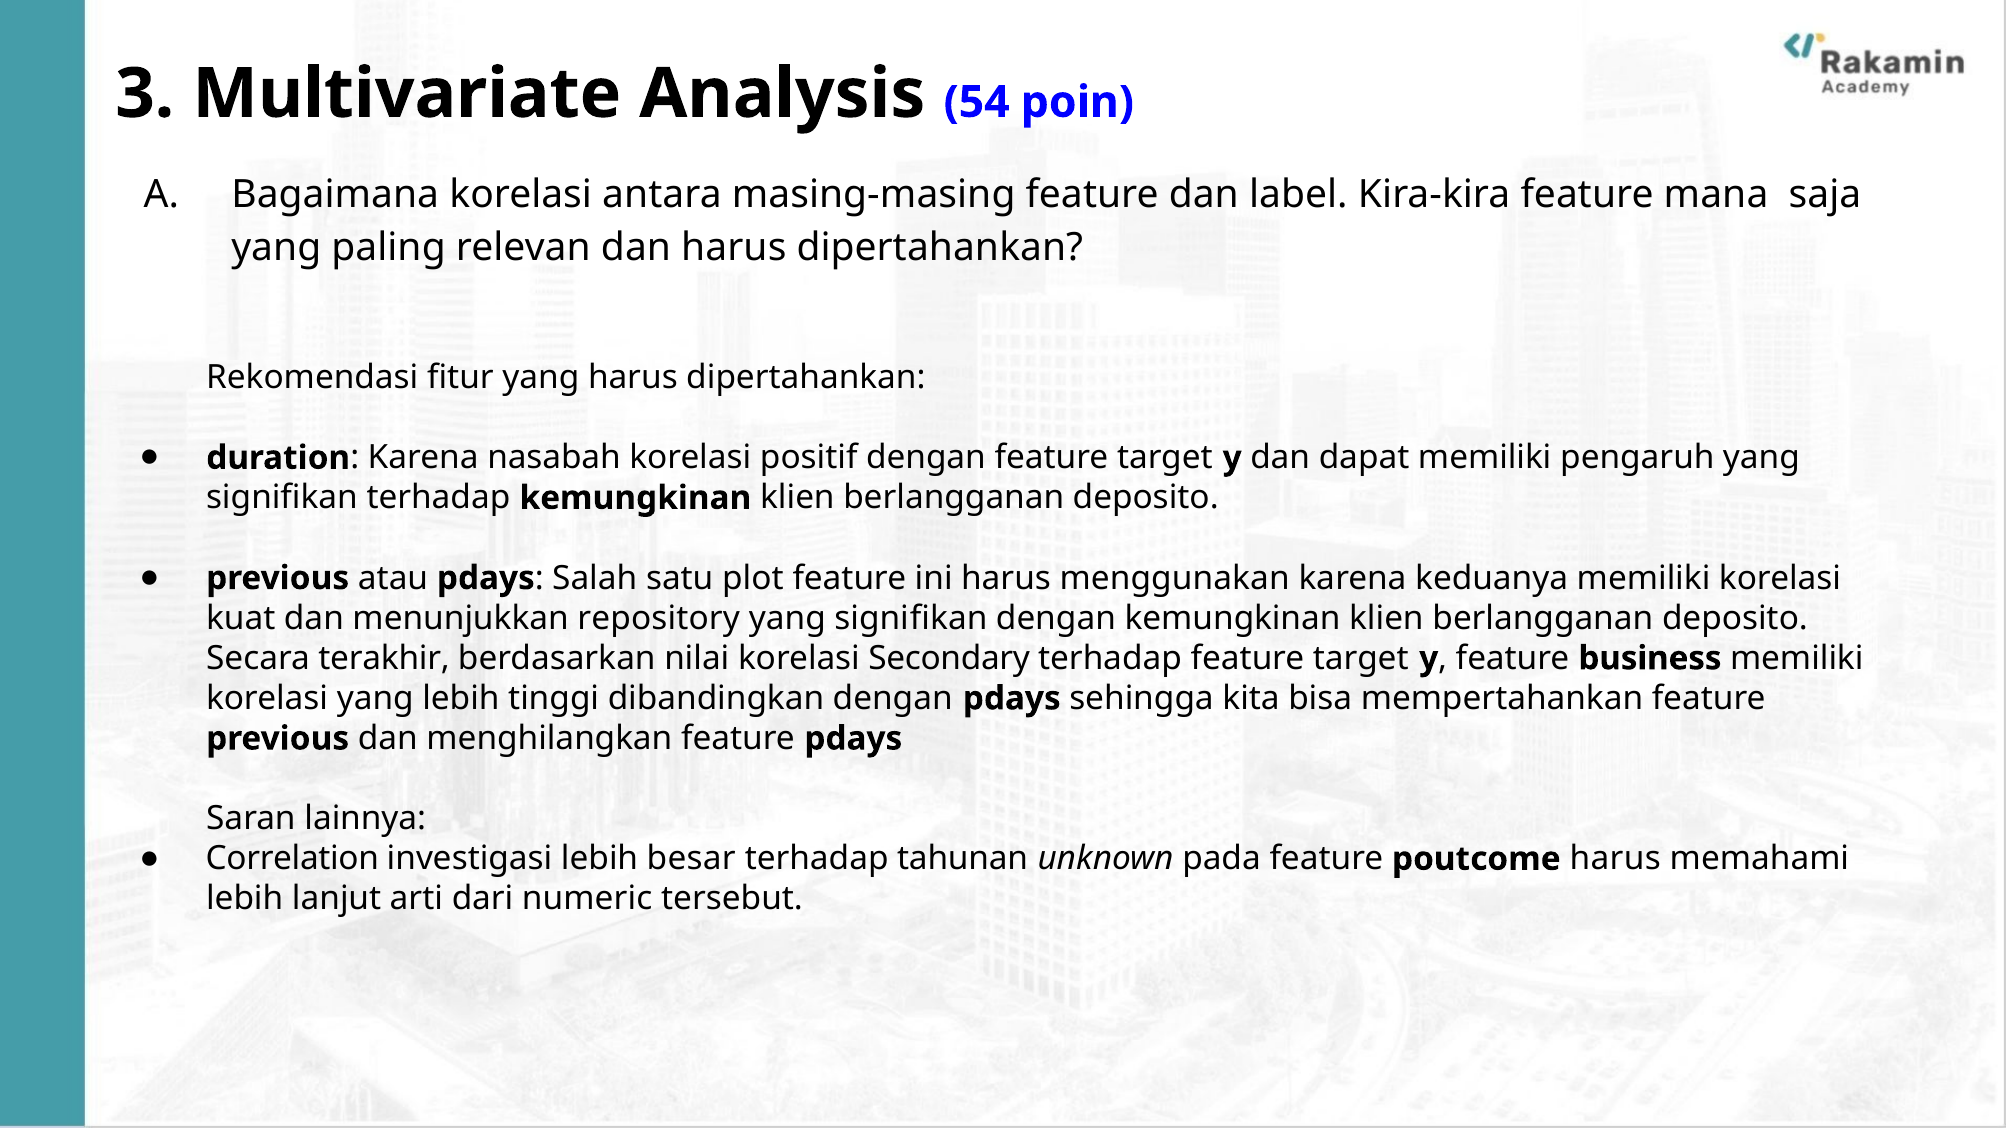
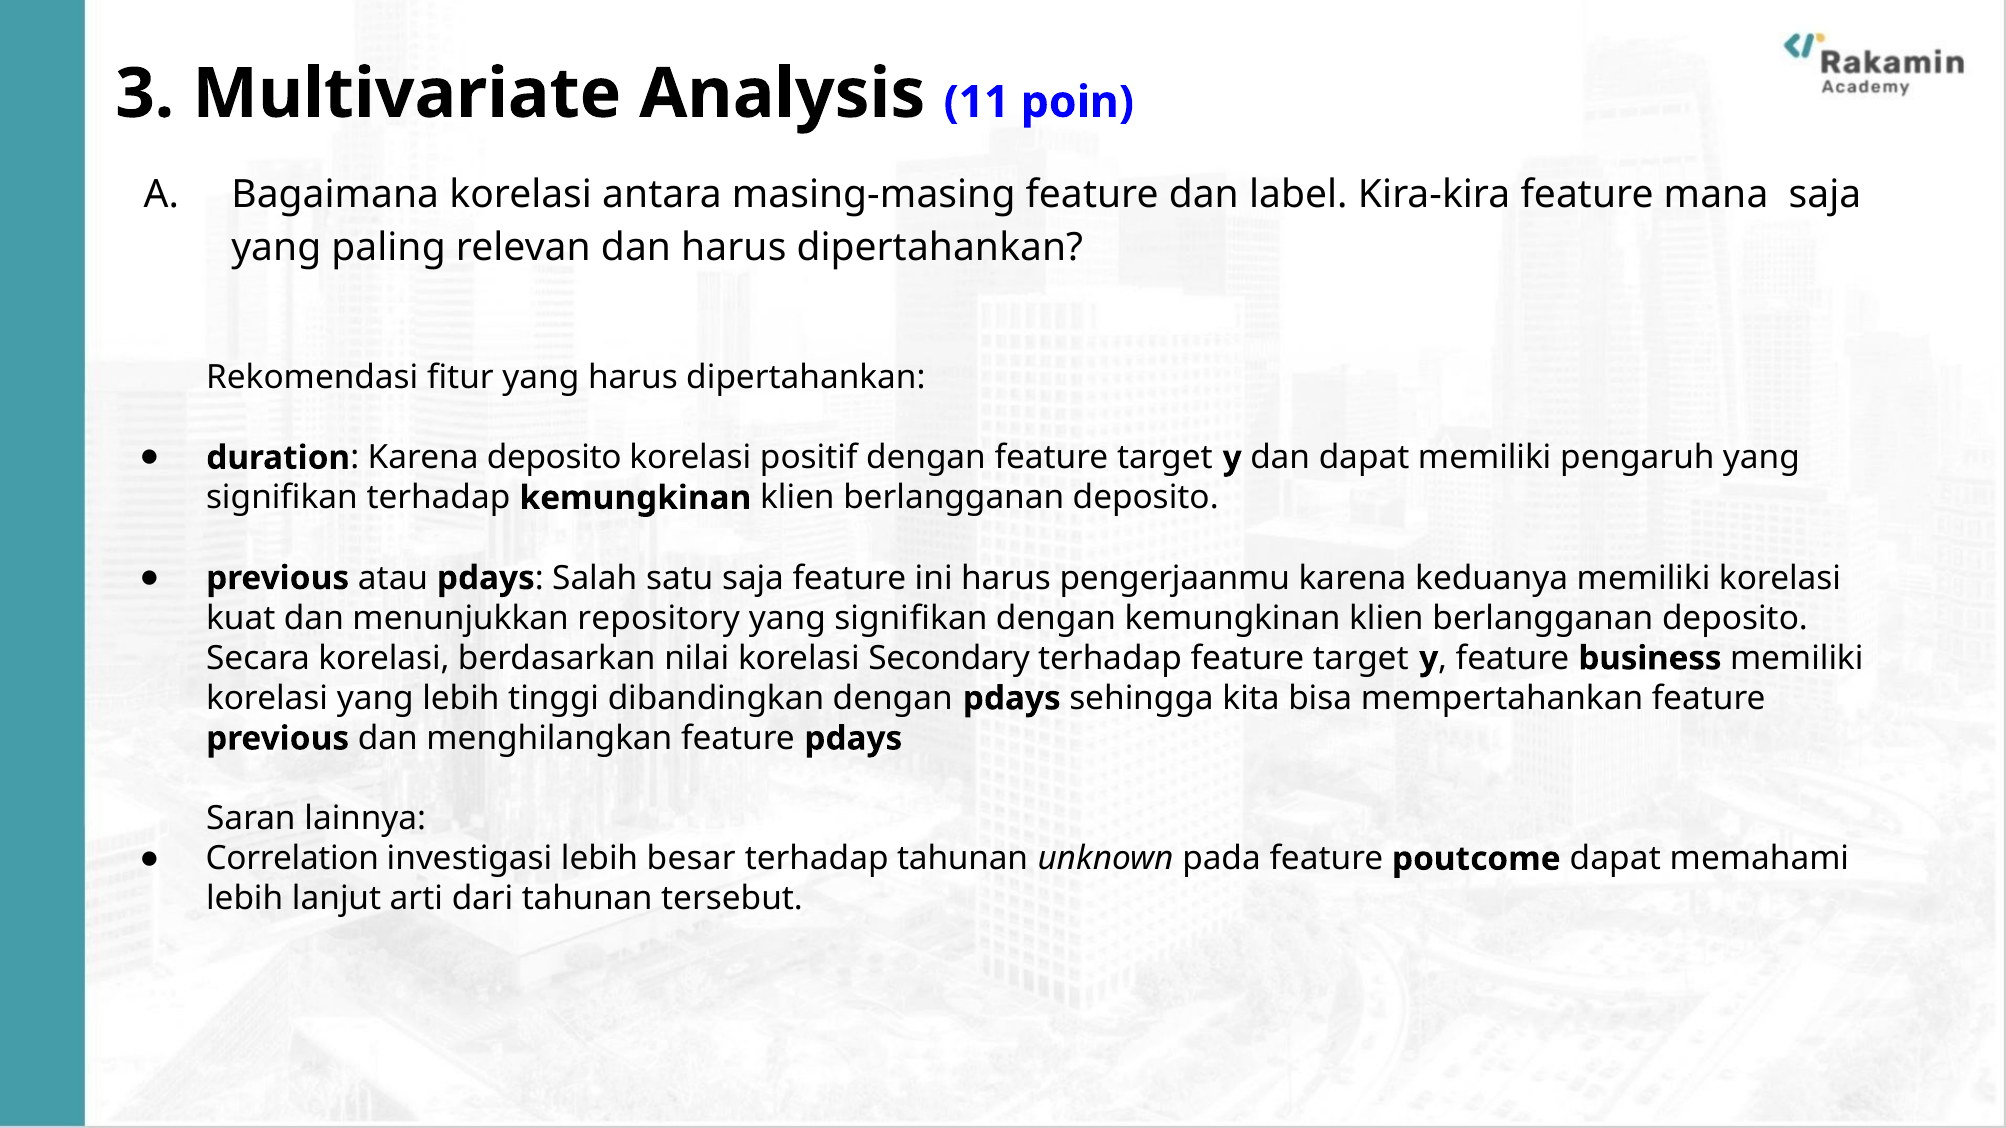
54: 54 -> 11 (977, 102)
Karena nasabah: nasabah -> deposito (554, 458)
satu plot: plot -> saja (753, 578)
menggunakan: menggunakan -> pengerjaanmu (1175, 578)
Secara terakhir: terakhir -> korelasi (384, 659)
poutcome harus: harus -> dapat (1615, 859)
dari numeric: numeric -> tahunan (587, 899)
